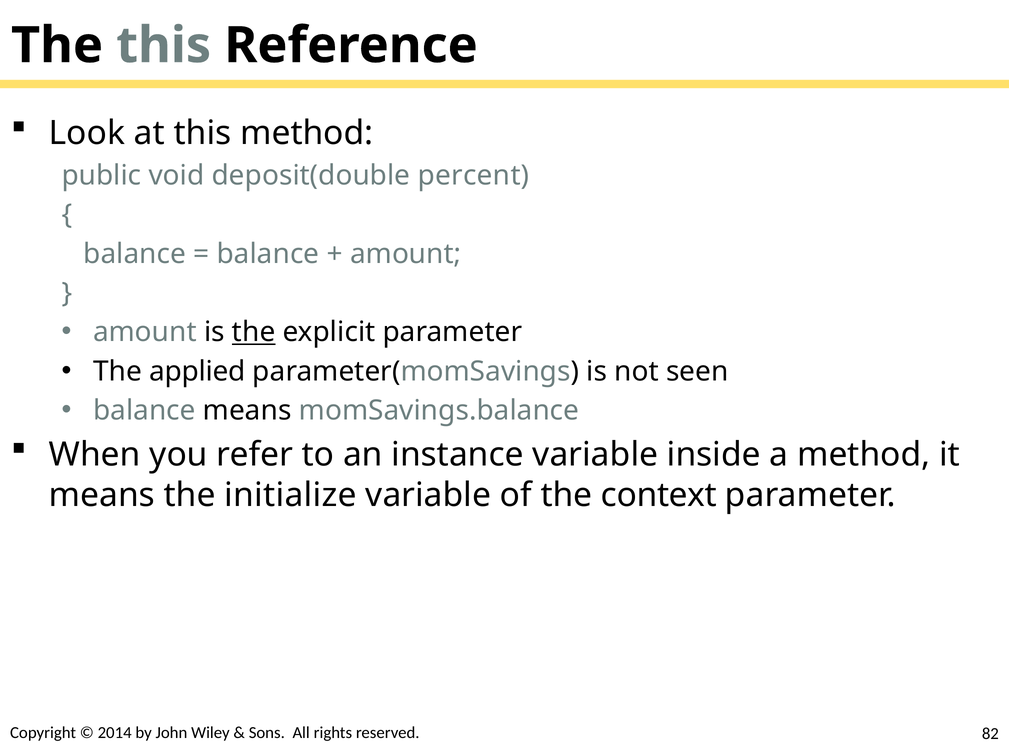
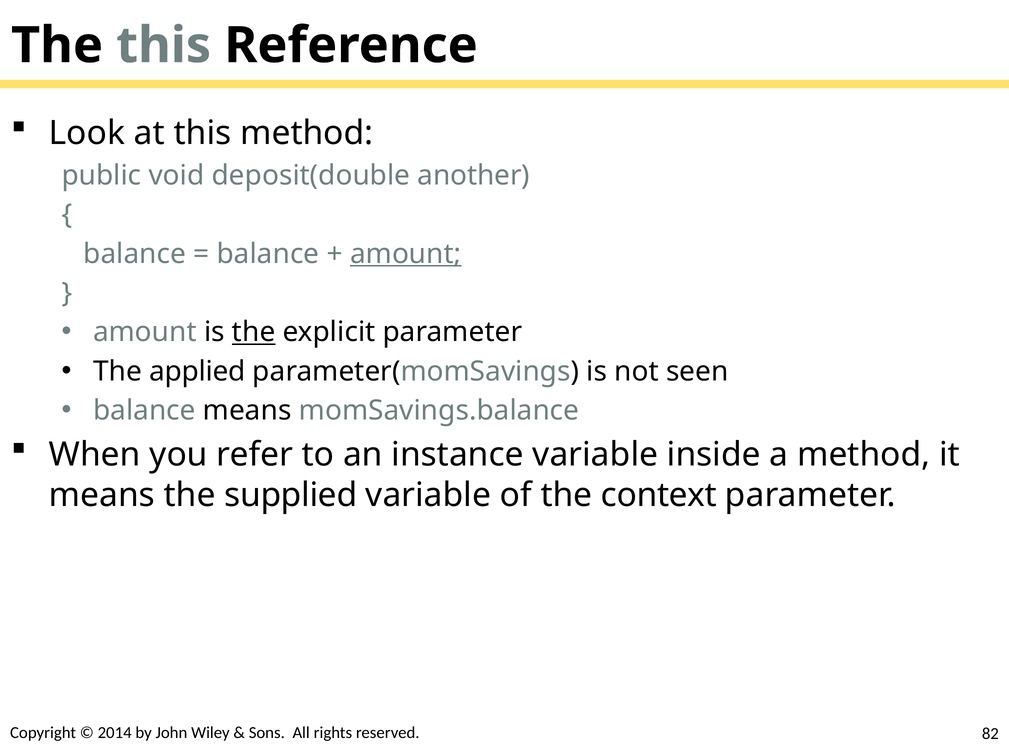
percent: percent -> another (474, 176)
amount underline: none -> present (406, 254)
initialize: initialize -> supplied (291, 496)
